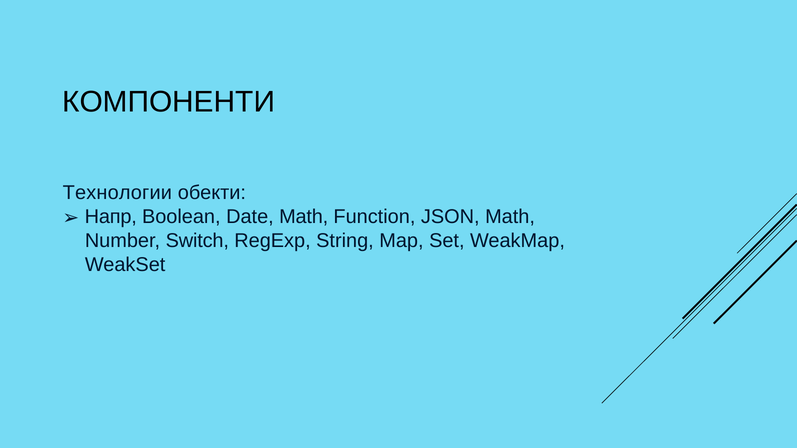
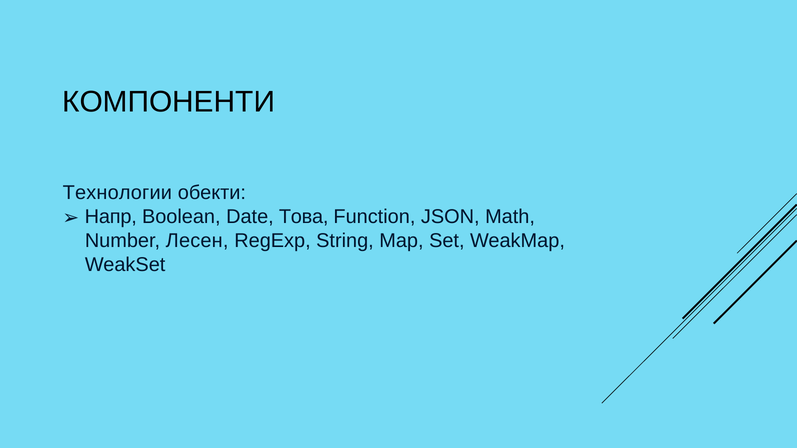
Date Math: Math -> Това (304, 217)
Switch: Switch -> Лесен (197, 241)
